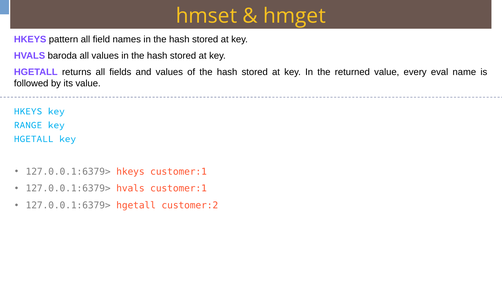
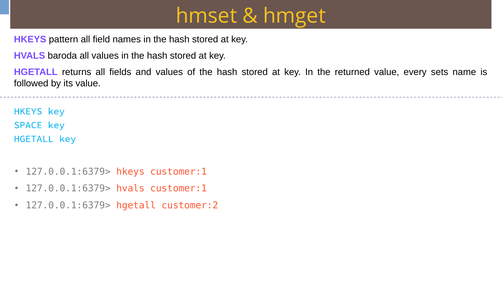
eval: eval -> sets (440, 72)
RANGE: RANGE -> SPACE (28, 125)
